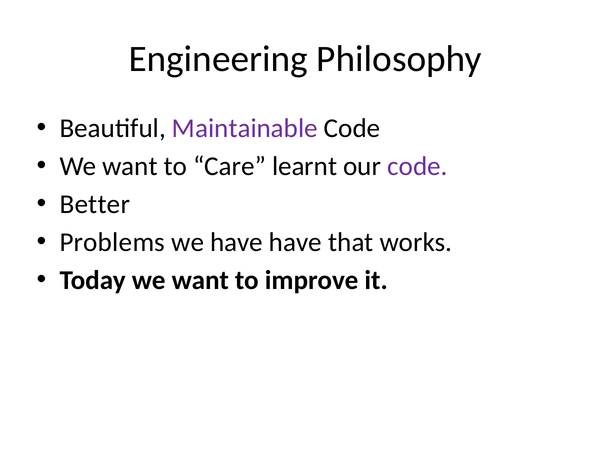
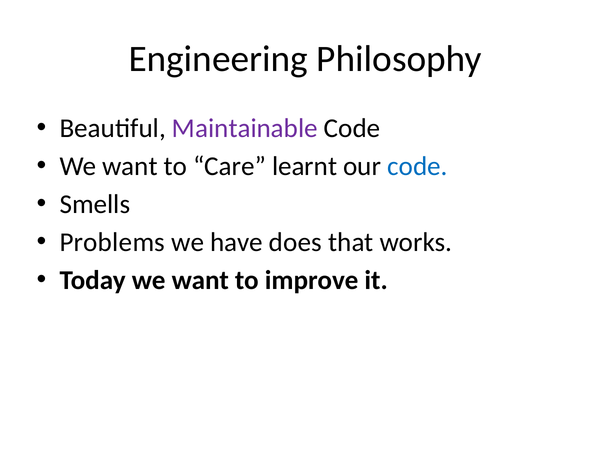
code colour: purple -> blue (417, 166)
Better: Better -> Smells (95, 204)
have have: have -> does (295, 242)
